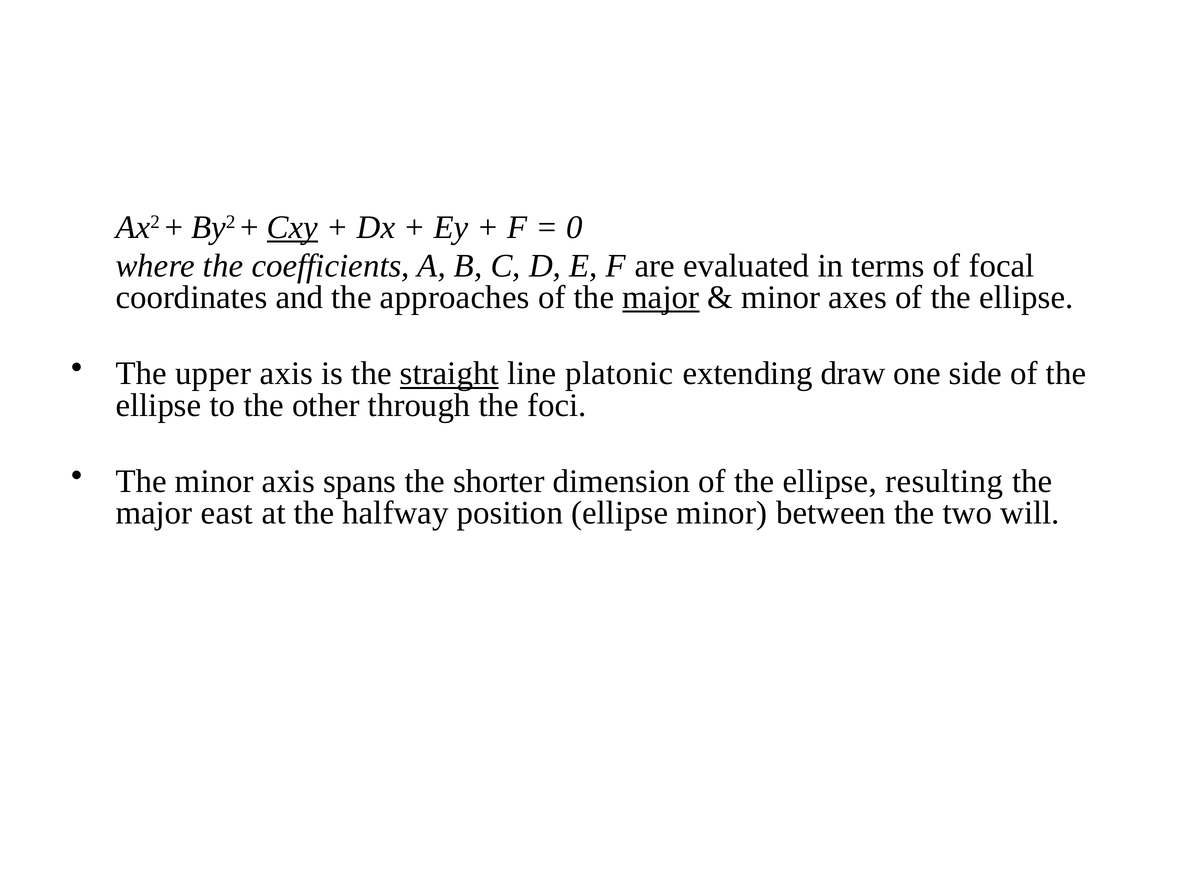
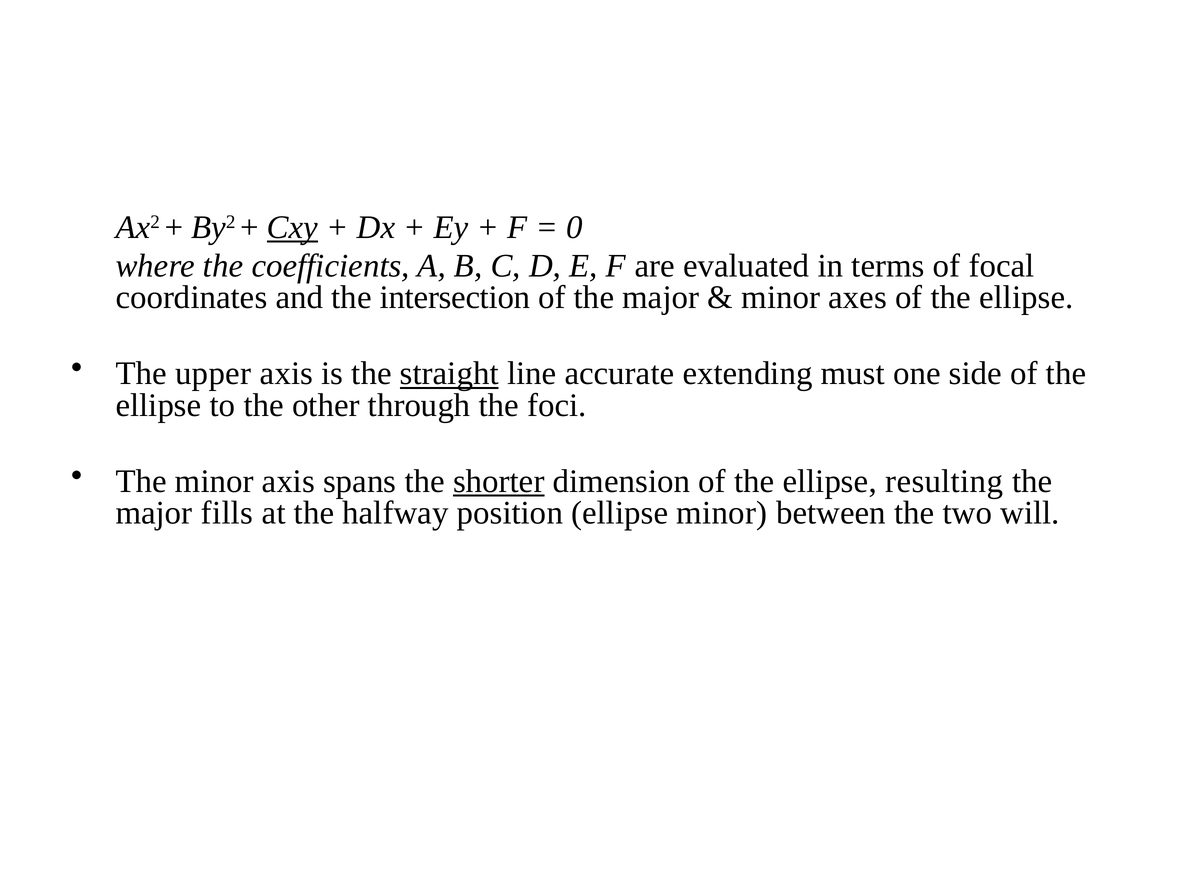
approaches: approaches -> intersection (455, 298)
major underline: present -> none (661, 298)
platonic: platonic -> accurate (619, 374)
draw: draw -> must (853, 374)
shorter underline: none -> present (499, 482)
east: east -> fills (227, 514)
